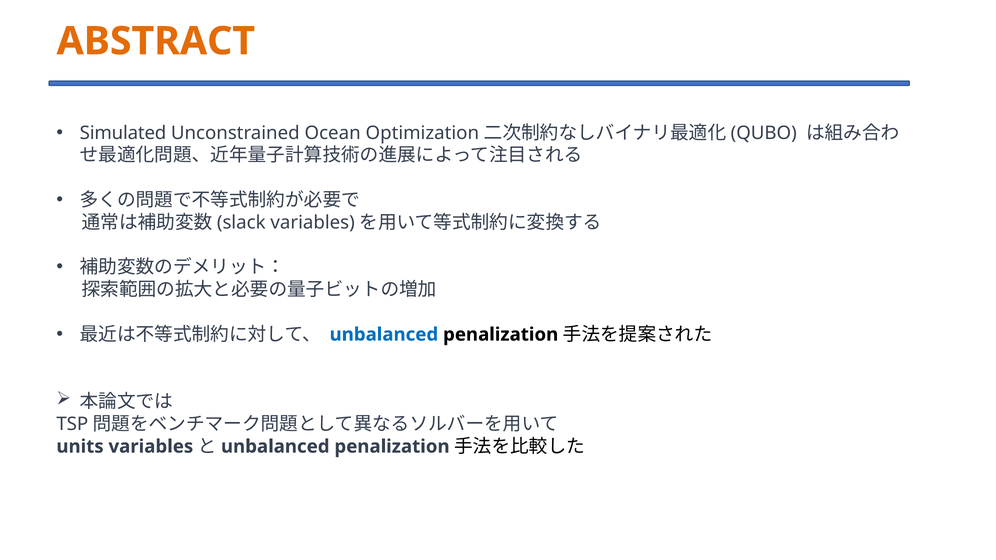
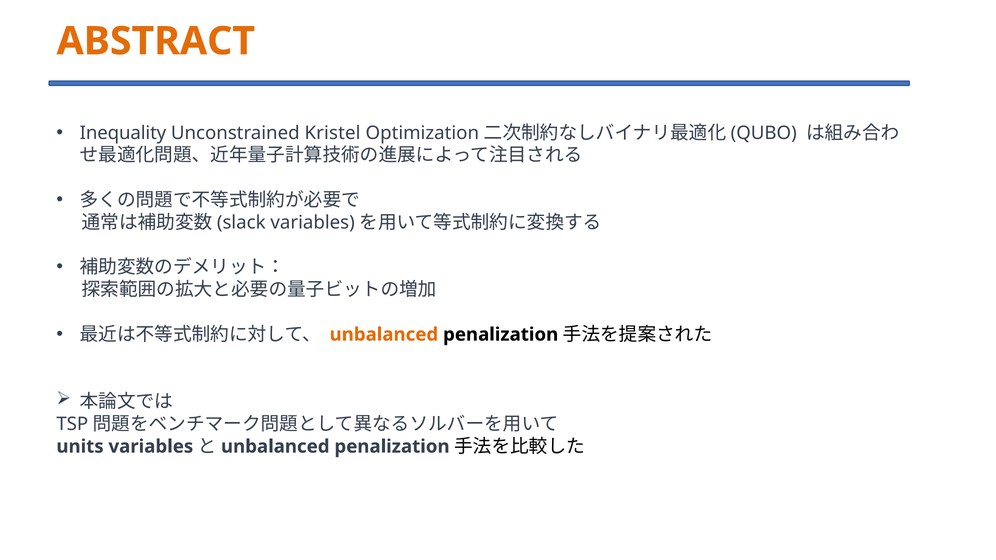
Simulated: Simulated -> Inequality (123, 133)
Ocean: Ocean -> Kristel (333, 133)
unbalanced colour: blue -> orange (384, 335)
